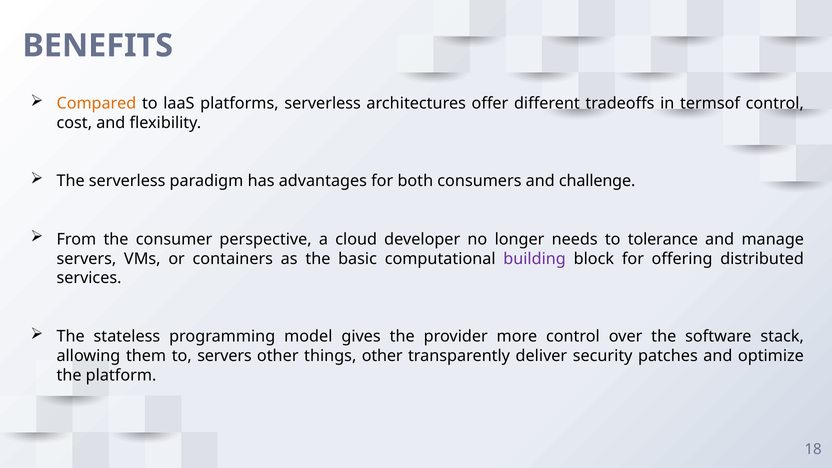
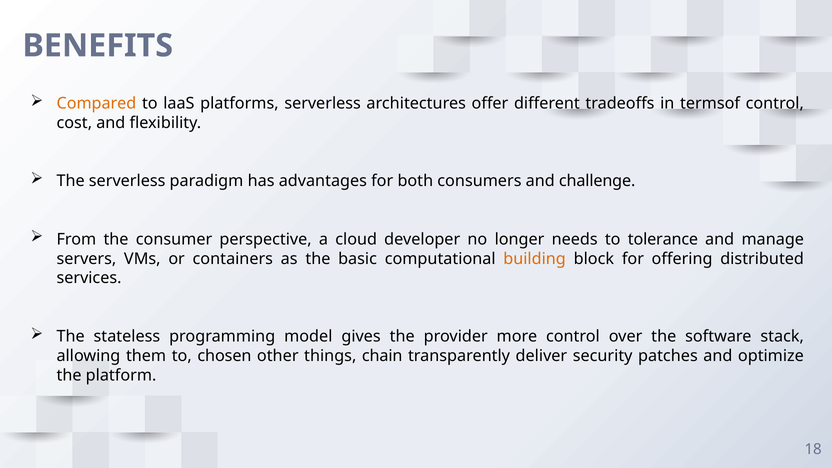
building colour: purple -> orange (535, 259)
to servers: servers -> chosen (224, 356)
things other: other -> chain (382, 356)
